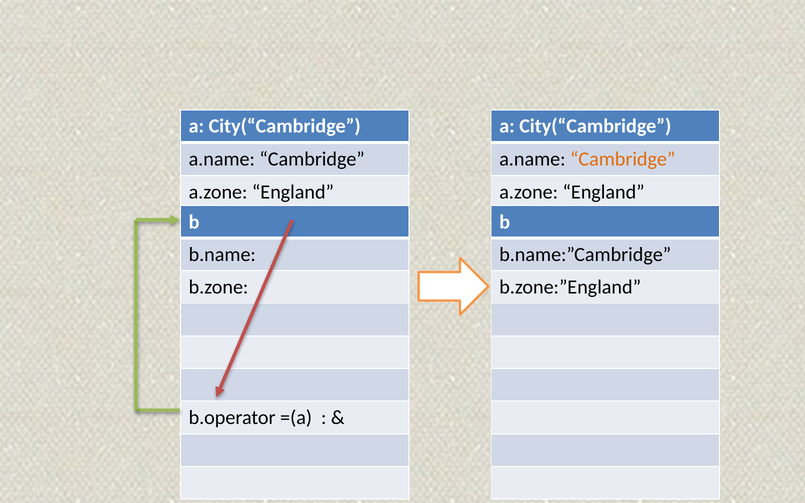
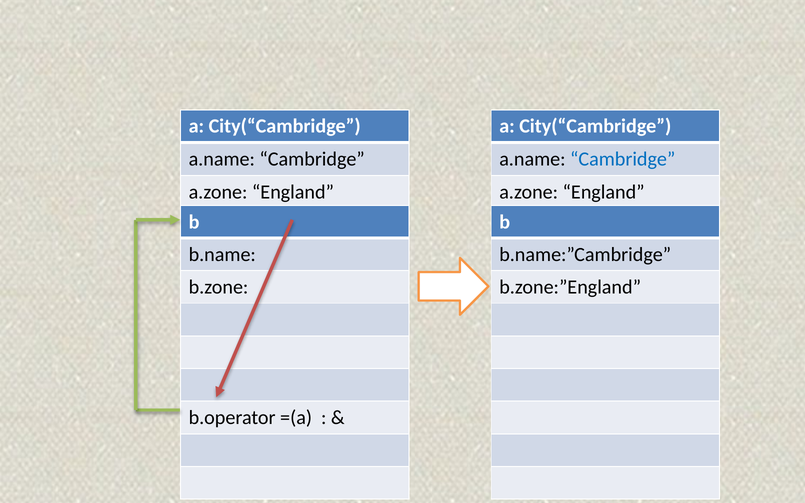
Cambridge colour: orange -> blue (623, 159)
